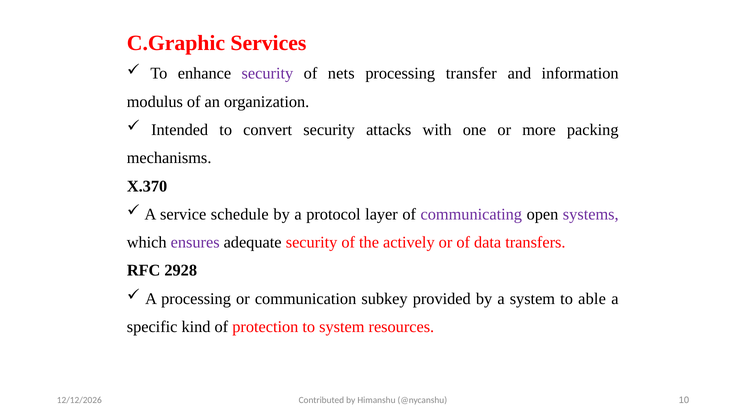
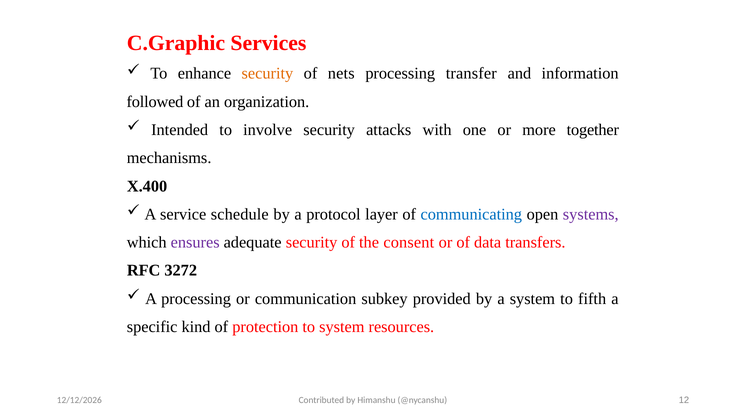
security colour: purple -> orange (267, 74)
modulus: modulus -> followed (155, 102)
convert: convert -> involve (268, 130)
packing: packing -> together (593, 130)
X.370: X.370 -> X.400 (147, 186)
communicating colour: purple -> blue (471, 215)
actively: actively -> consent (409, 243)
2928: 2928 -> 3272 (181, 271)
able: able -> fifth (592, 299)
10: 10 -> 12 (684, 401)
